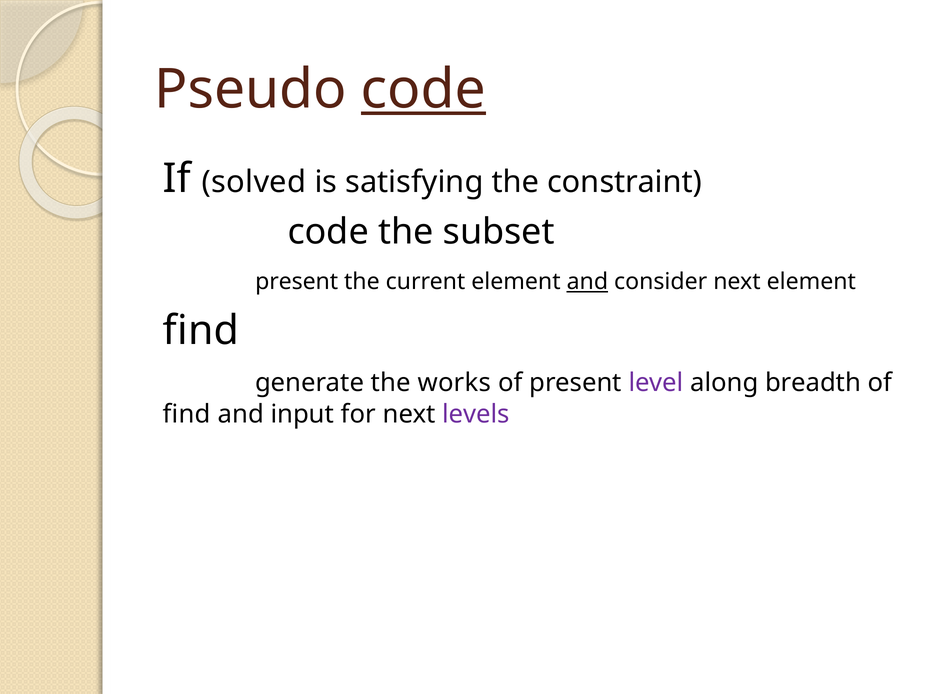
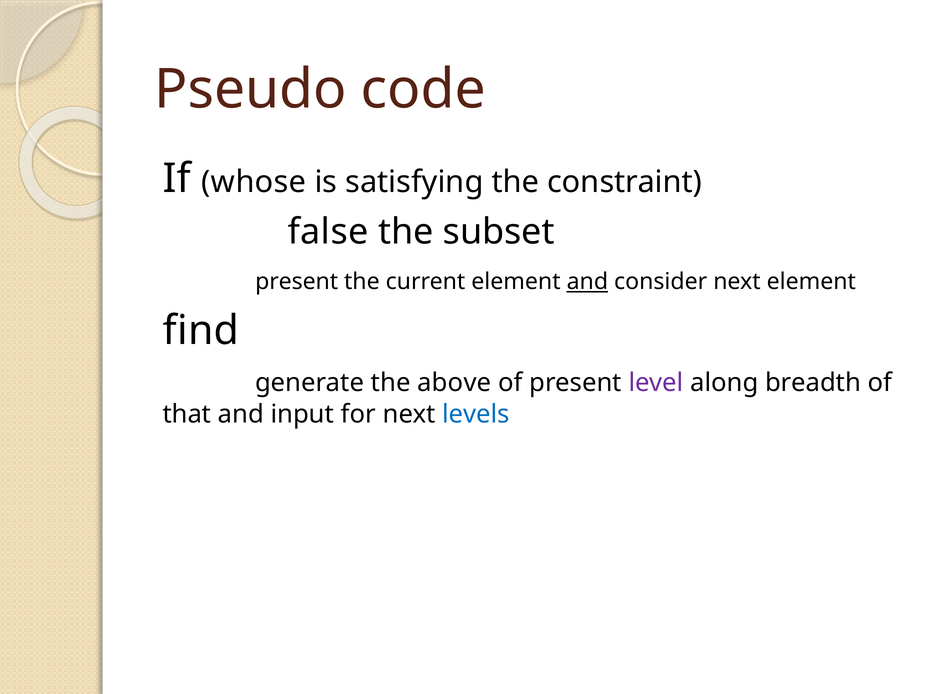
code underline: present -> none (423, 89)
solved: solved -> whose (254, 182)
code: code -> false (328, 232)
works: works -> above (454, 382)
find: find -> that (187, 414)
levels colour: purple -> blue (476, 414)
